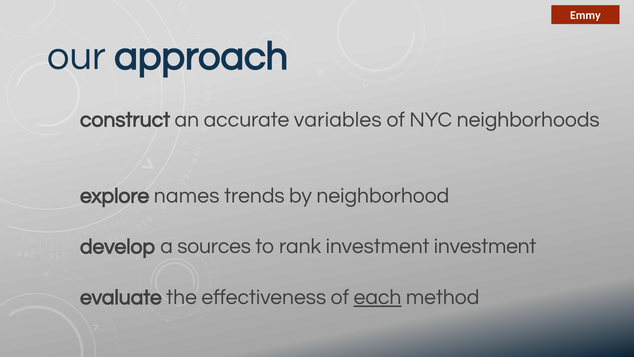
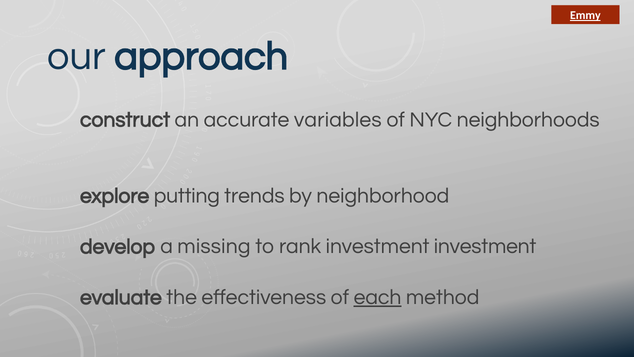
Emmy underline: none -> present (585, 15)
names: names -> putting (187, 196)
sources: sources -> missing (214, 246)
